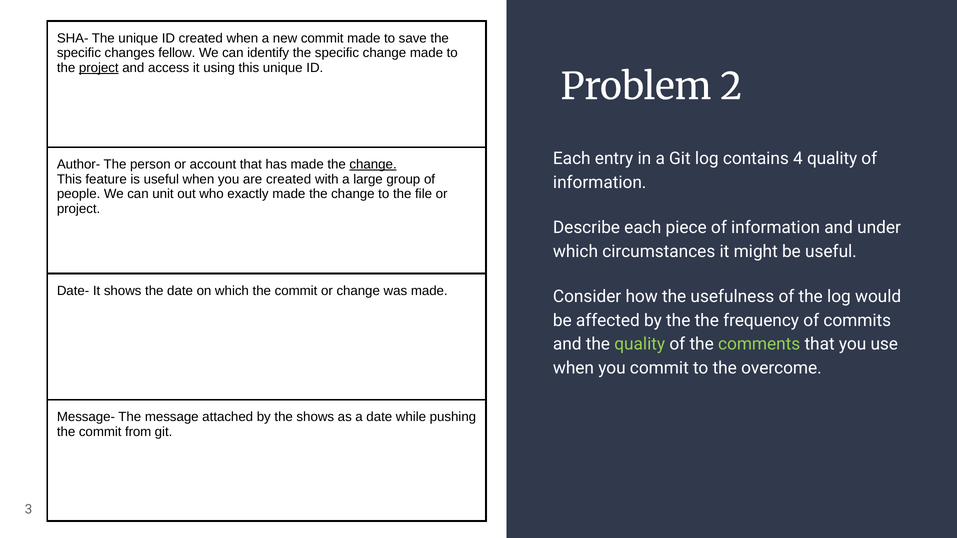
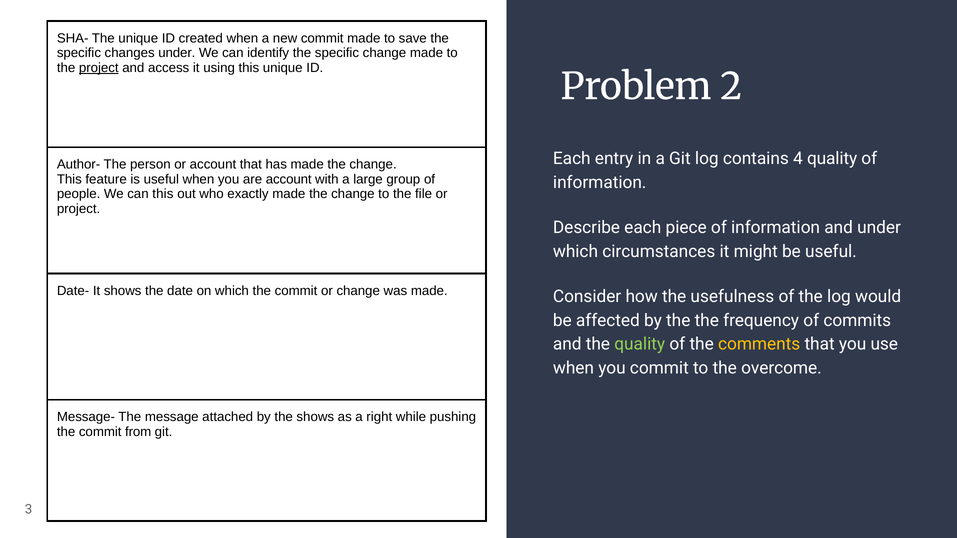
changes fellow: fellow -> under (177, 53)
change underline: present -> none (373, 165)
are created: created -> account (289, 179)
can unit: unit -> this (163, 194)
comments colour: light green -> yellow (759, 344)
a date: date -> right (379, 417)
